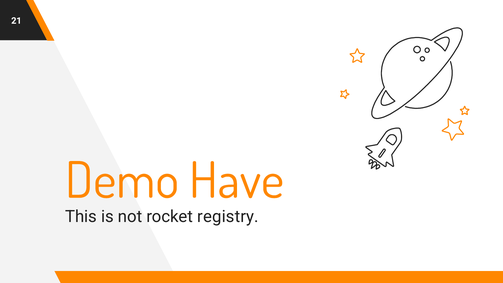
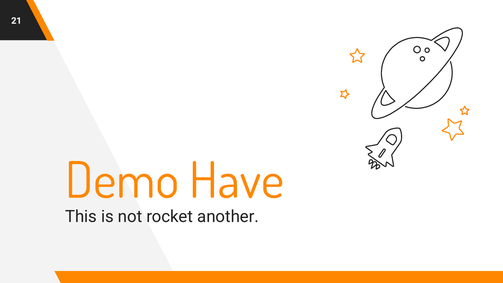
registry: registry -> another (228, 217)
